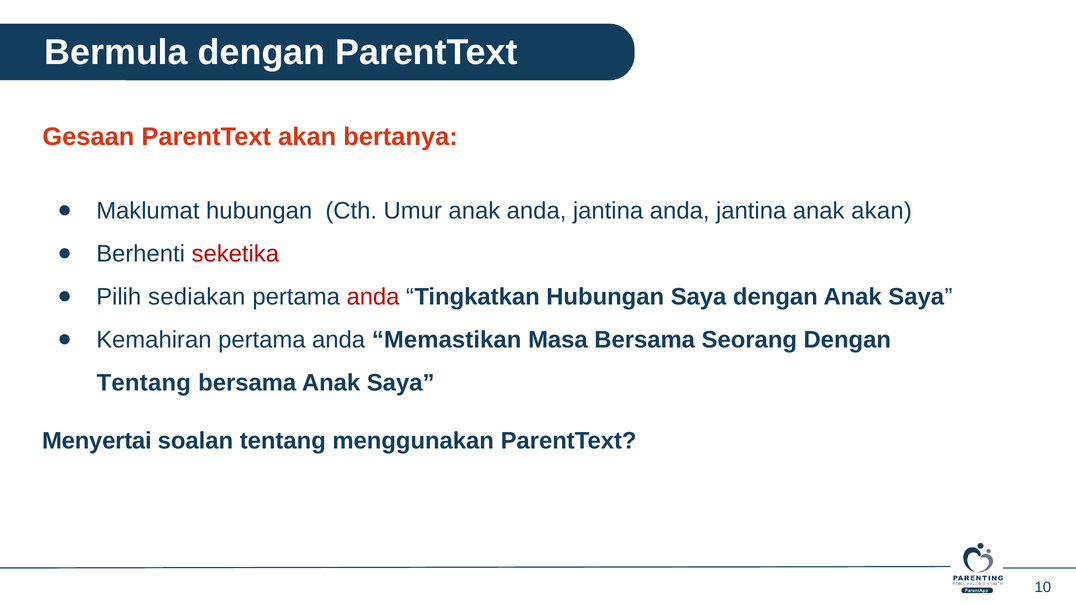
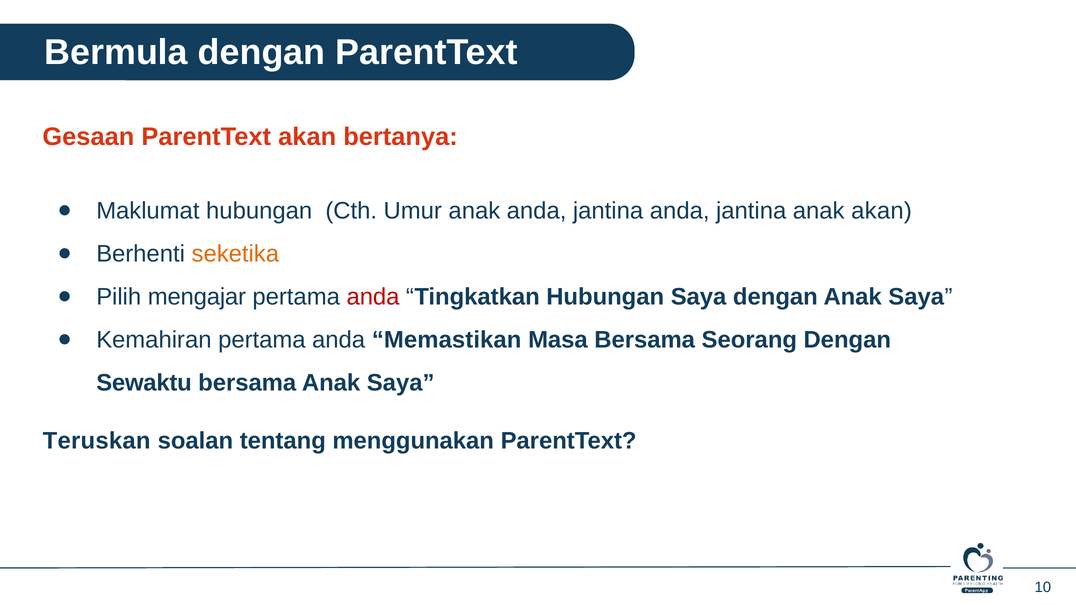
seketika colour: red -> orange (235, 254)
sediakan: sediakan -> mengajar (197, 297)
Tentang: Tentang -> Sewaktu (144, 383)
Menyertai: Menyertai -> Teruskan (97, 441)
